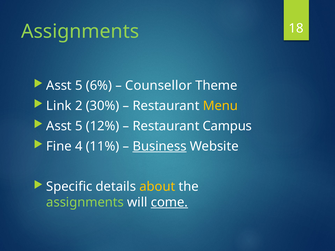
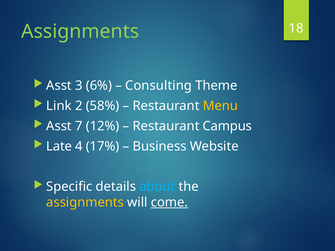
5: 5 -> 3 (79, 86)
Counsellor: Counsellor -> Consulting (159, 86)
30%: 30% -> 58% (103, 106)
5: 5 -> 7 (79, 126)
Fine: Fine -> Late (59, 146)
11%: 11% -> 17% (103, 146)
Business underline: present -> none (160, 146)
about colour: yellow -> light blue (157, 187)
assignments colour: light green -> yellow (85, 202)
